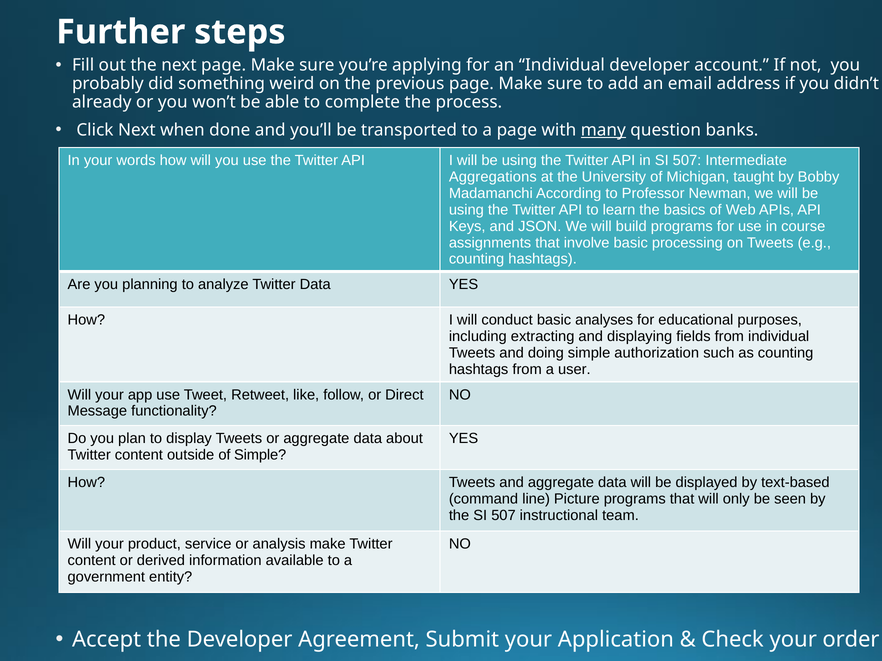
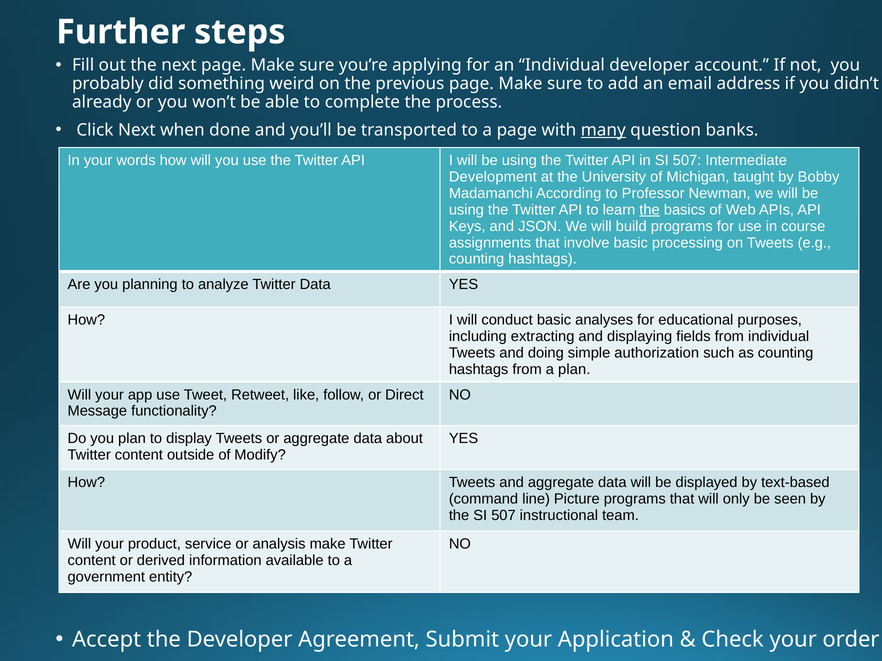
Aggregations: Aggregations -> Development (493, 177)
the underline: none -> present (650, 210)
a user: user -> plan (574, 370)
of Simple: Simple -> Modify (260, 455)
